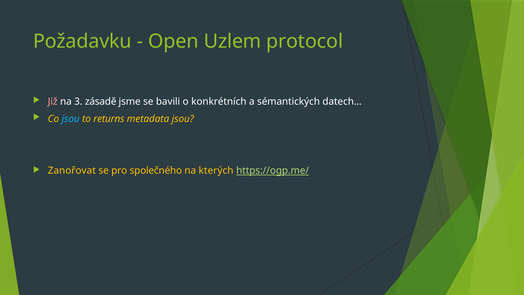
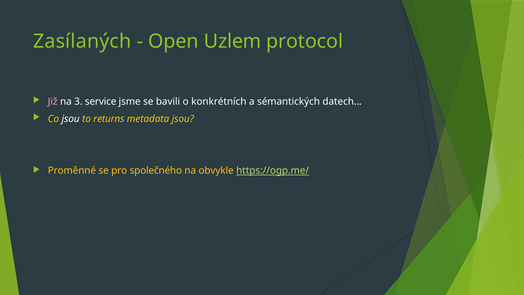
Požadavku: Požadavku -> Zasílaných (82, 41)
zásadě: zásadě -> service (101, 101)
jsou colour: light blue -> white (71, 119)
Zanořovat: Zanořovat -> Proměnné (72, 170)
kterých: kterých -> obvykle (216, 170)
